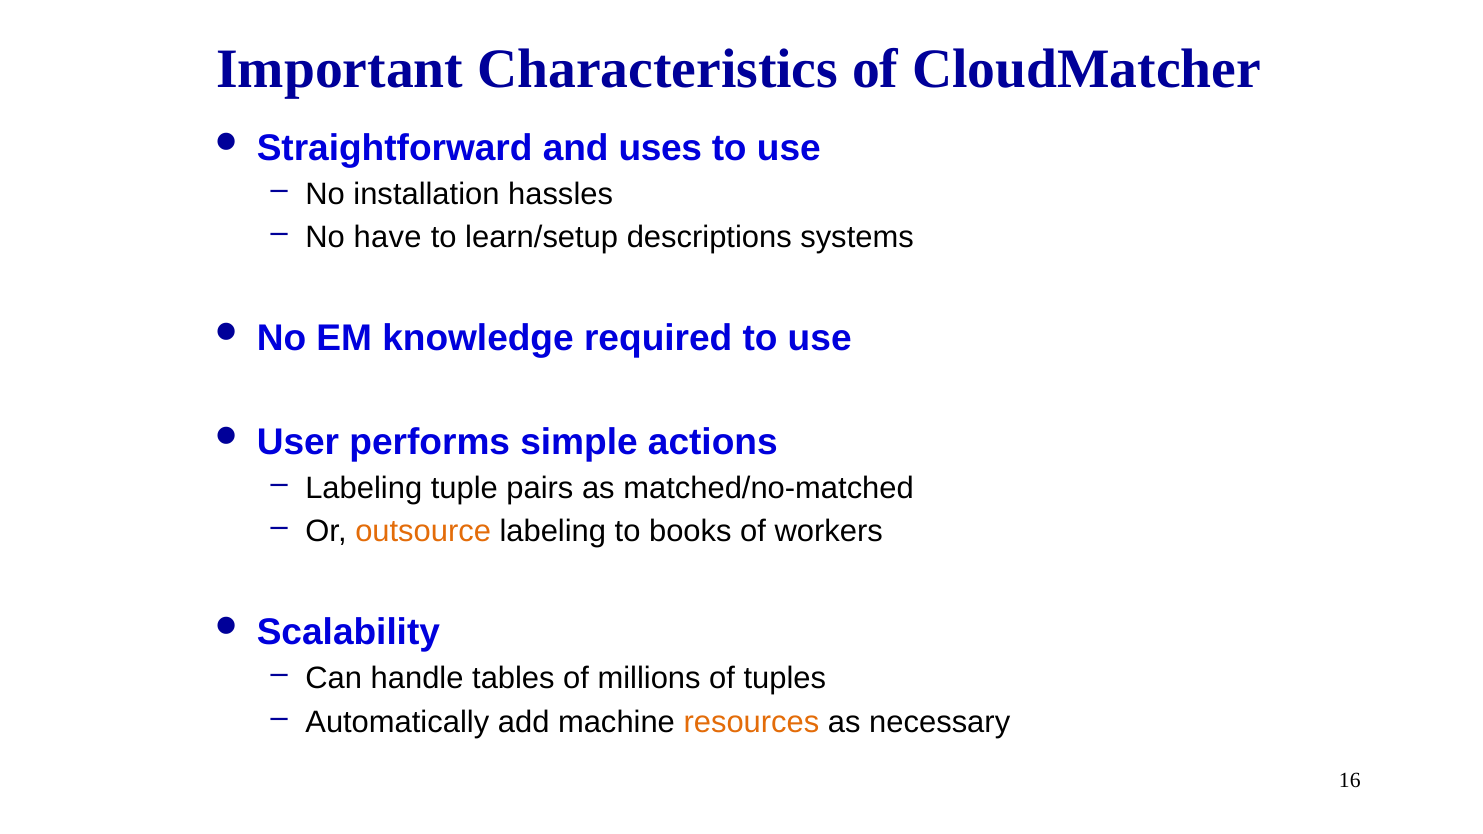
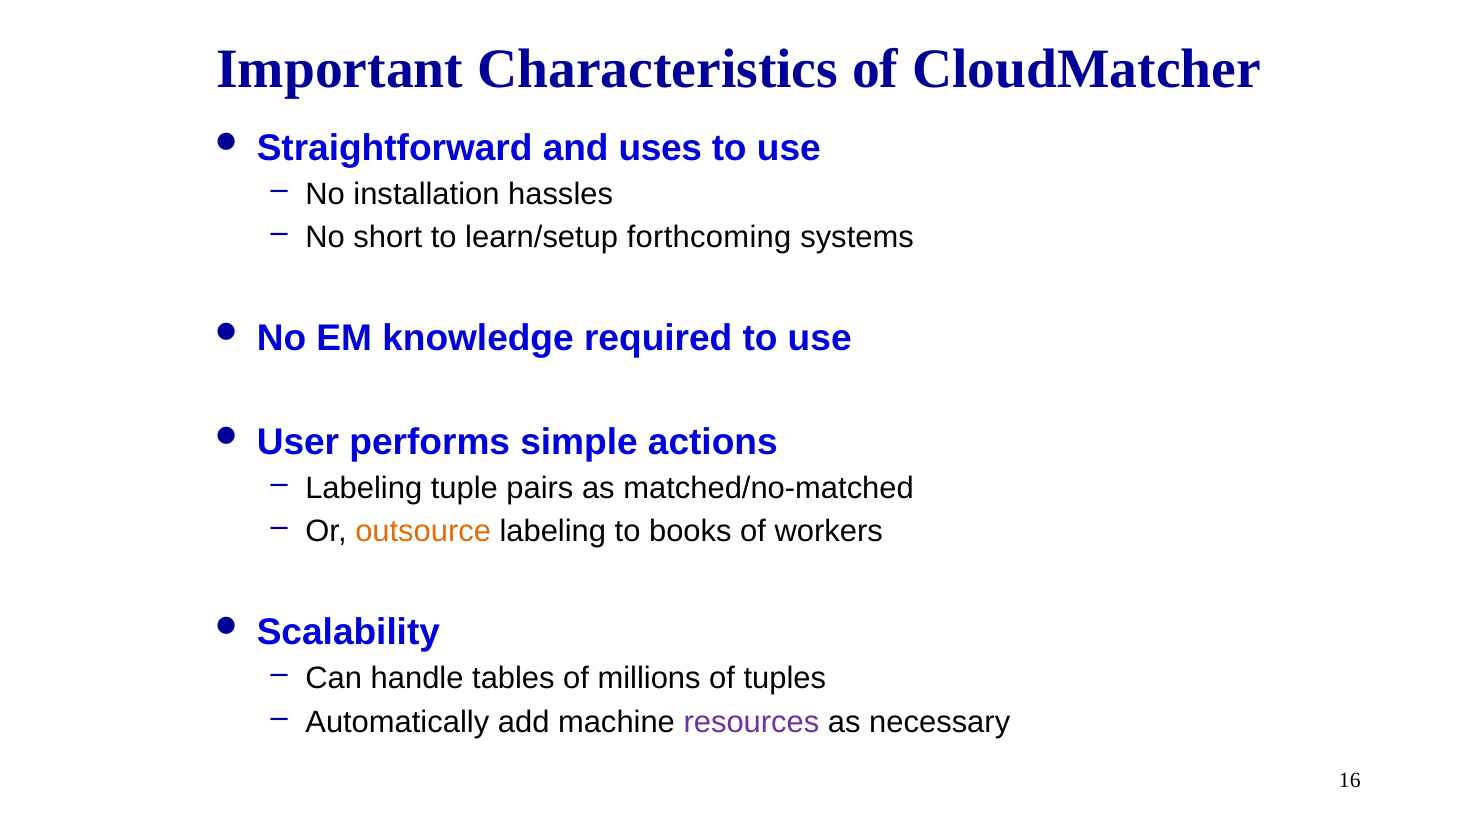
have: have -> short (388, 238)
descriptions: descriptions -> forthcoming (709, 238)
resources colour: orange -> purple (751, 722)
